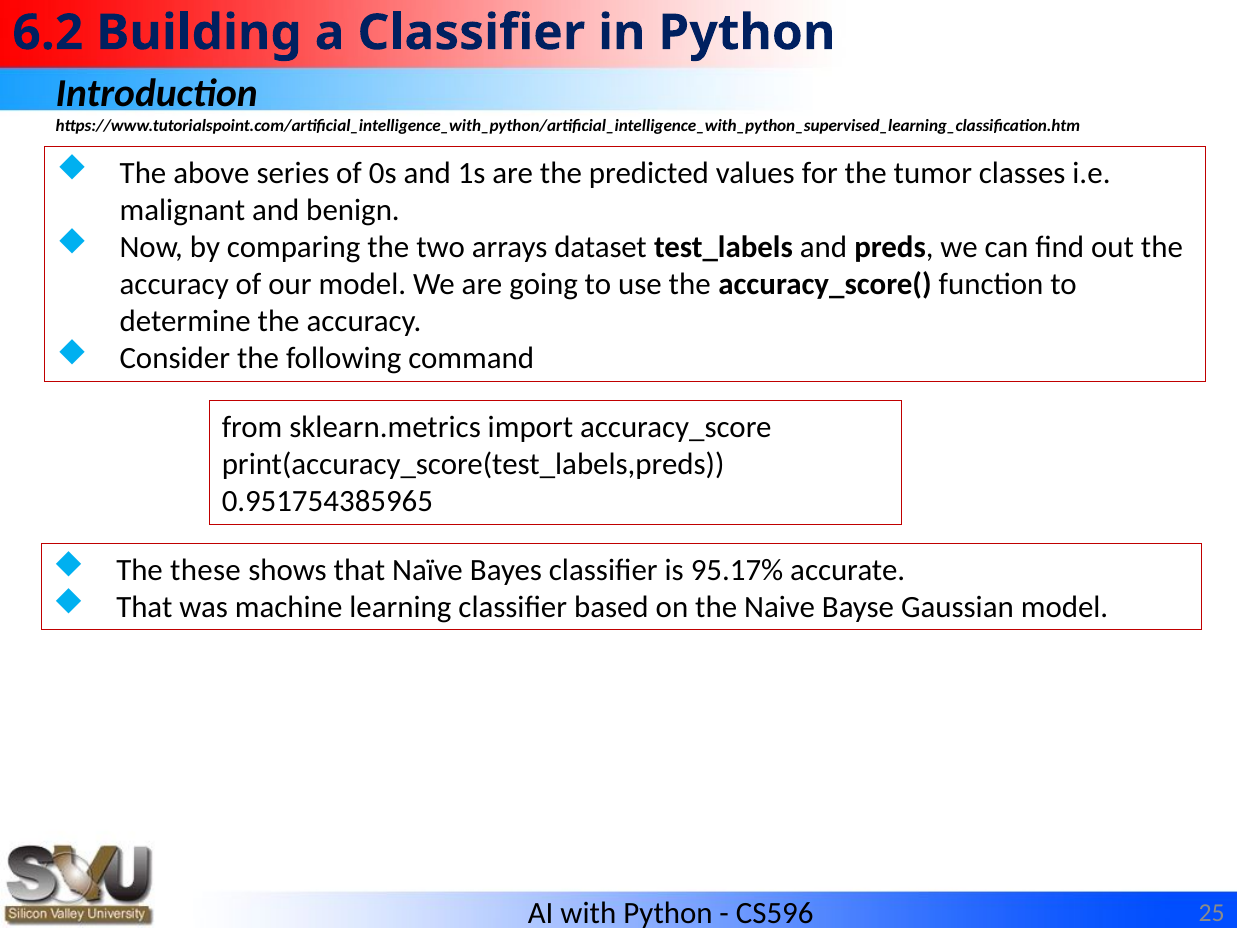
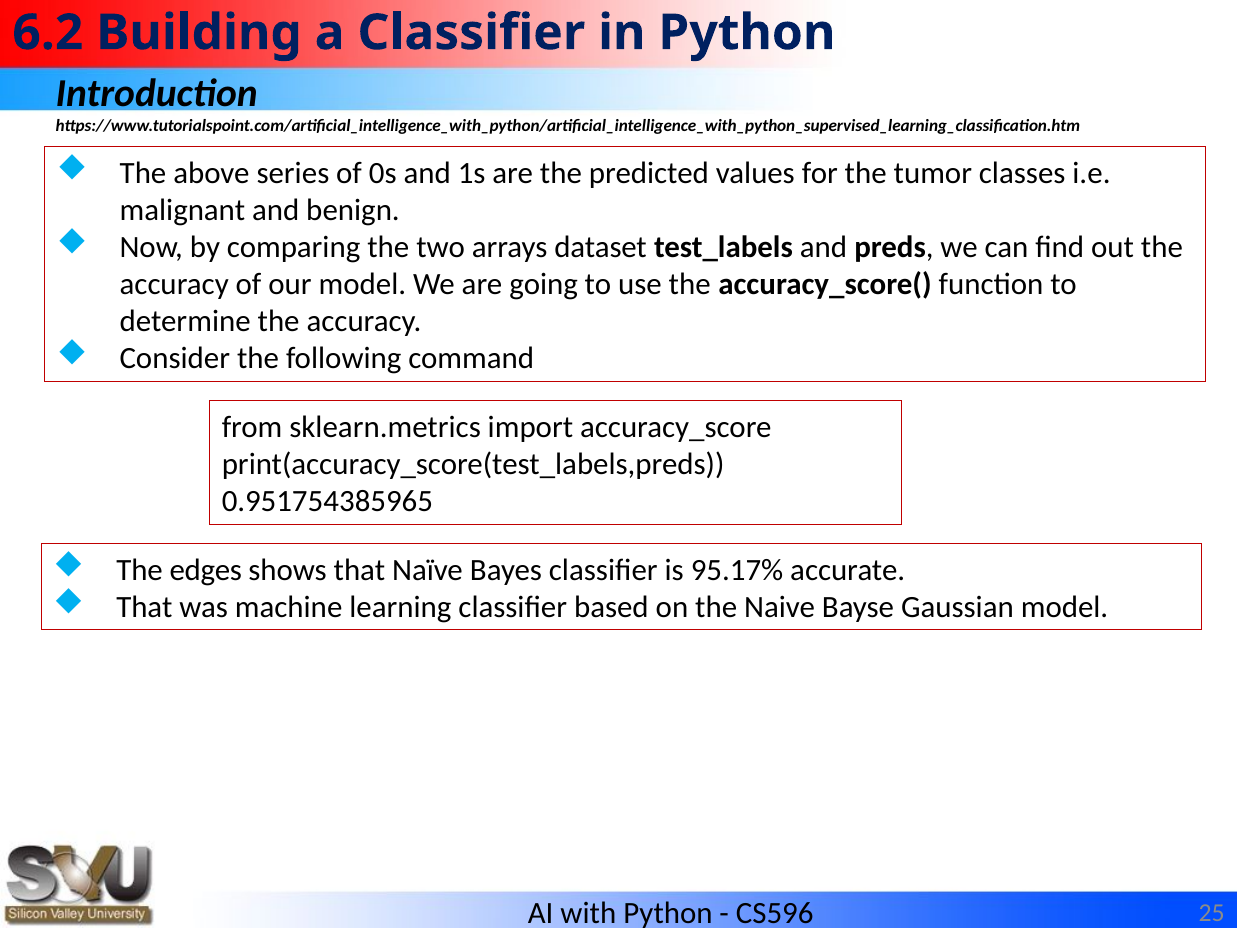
these: these -> edges (206, 570)
